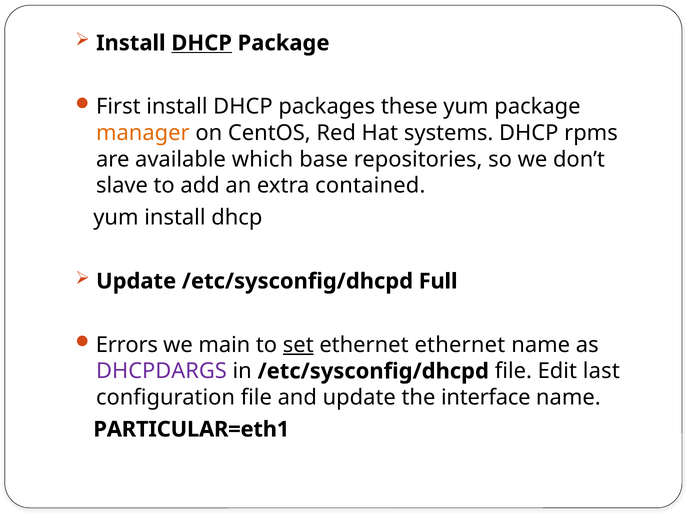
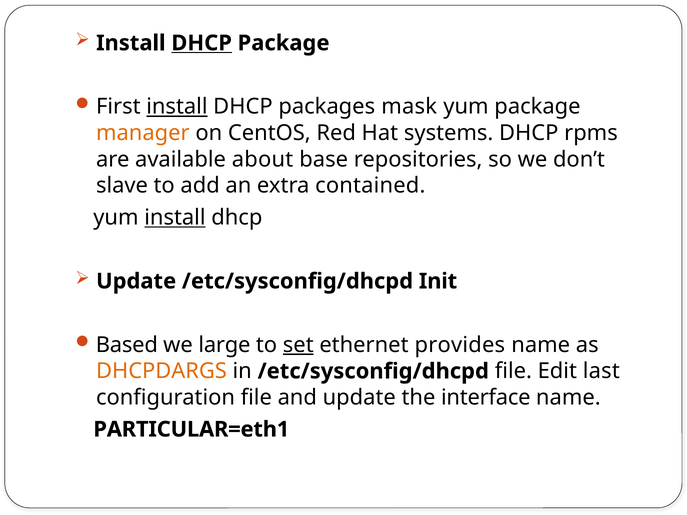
install underline: none -> present (177, 107)
these: these -> mask (409, 107)
which: which -> about (263, 159)
install underline: none -> present (175, 218)
Full: Full -> Init (438, 281)
Errors: Errors -> Based (127, 345)
main: main -> large (224, 345)
ethernet ethernet: ethernet -> provides (460, 345)
DHCPDARGS colour: purple -> orange (161, 371)
